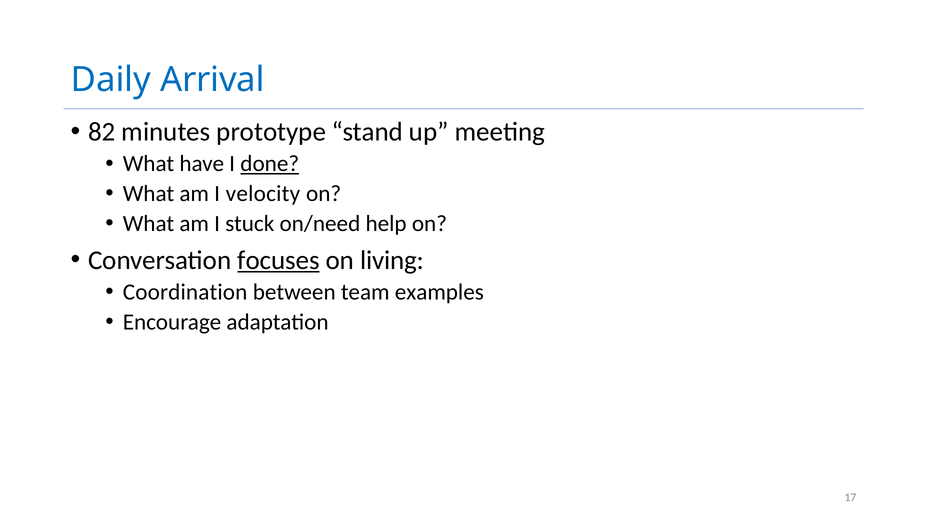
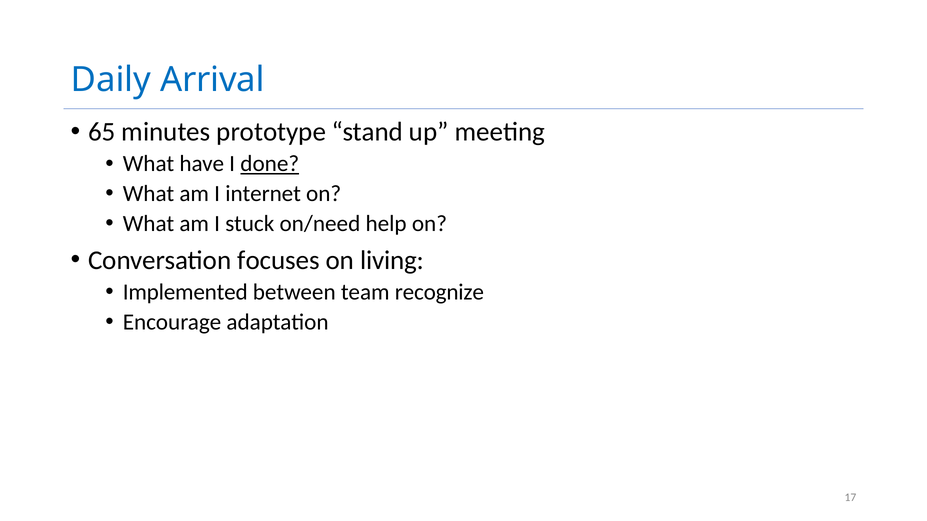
82: 82 -> 65 (102, 132)
velocity: velocity -> internet (263, 194)
focuses underline: present -> none (279, 260)
Coordination: Coordination -> Implemented (185, 292)
examples: examples -> recognize (439, 292)
